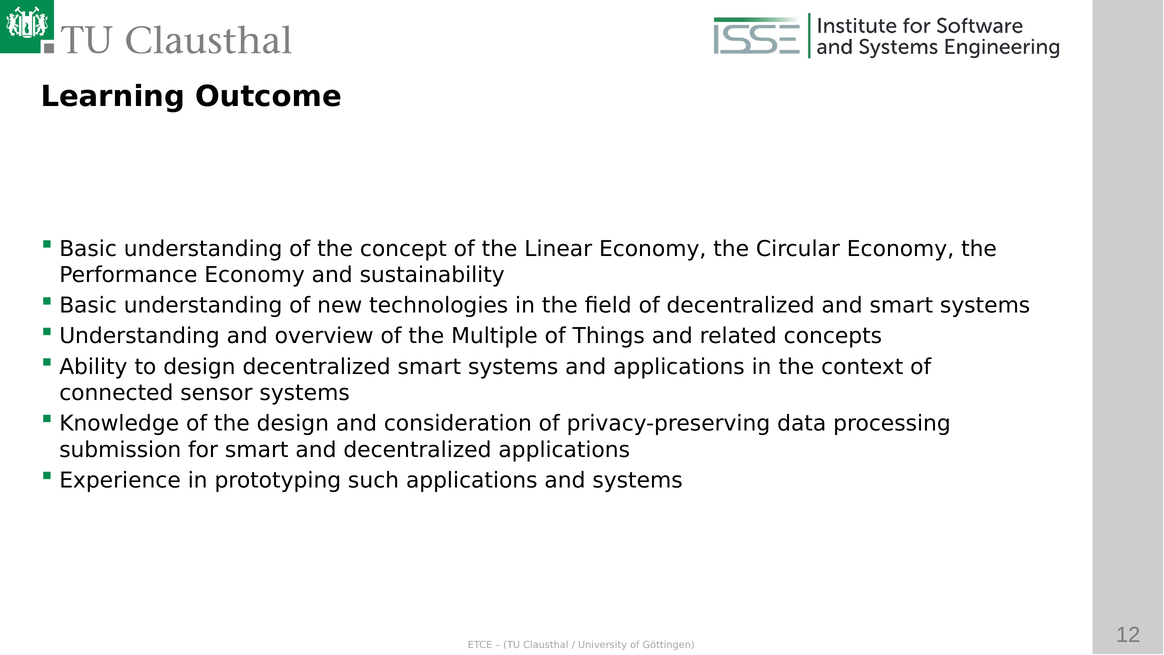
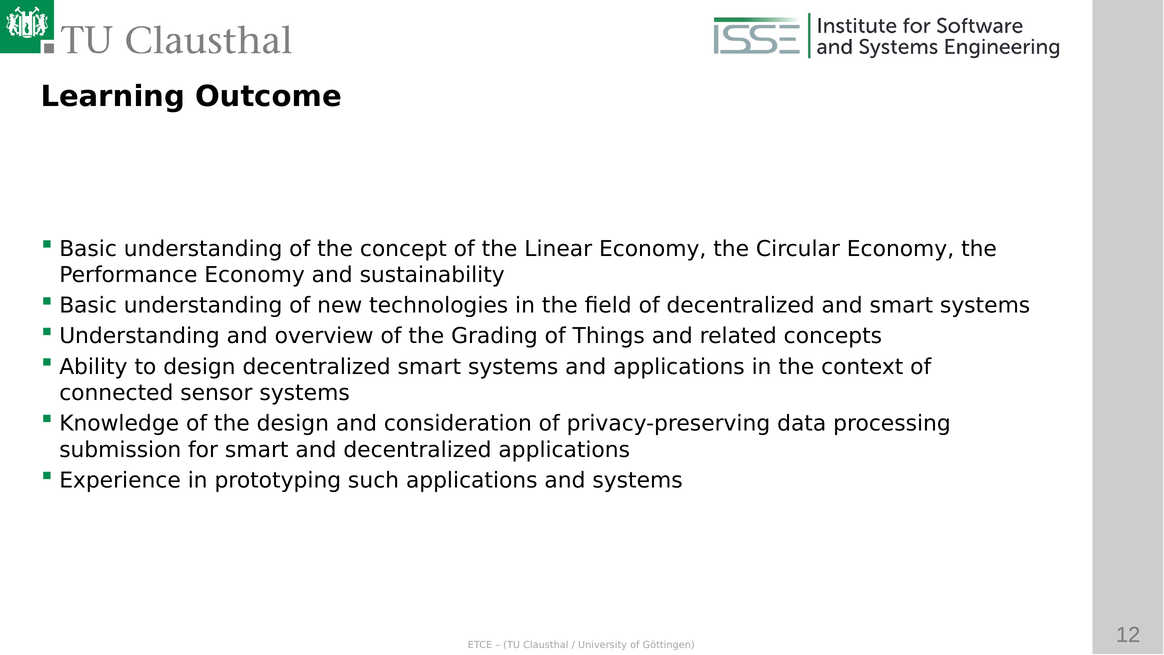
Multiple: Multiple -> Grading (494, 336)
